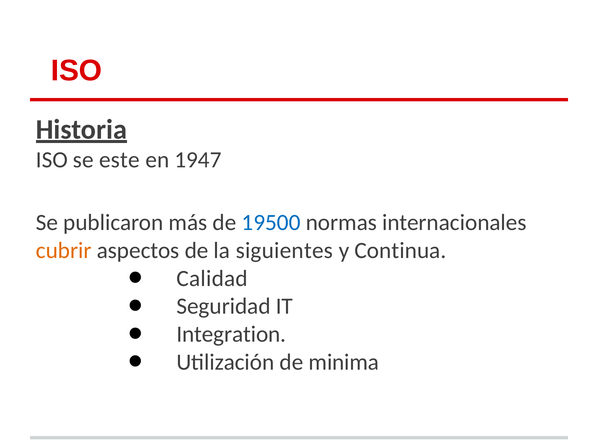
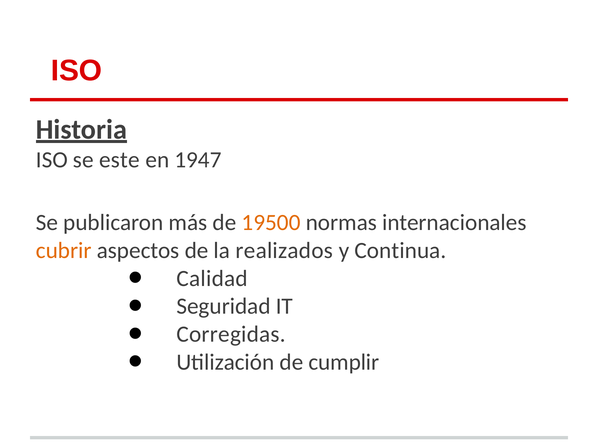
19500 colour: blue -> orange (271, 223)
siguientes: siguientes -> realizados (284, 251)
Integration: Integration -> Corregidas (231, 335)
minima: minima -> cumplir (344, 363)
